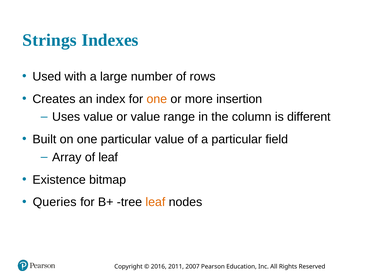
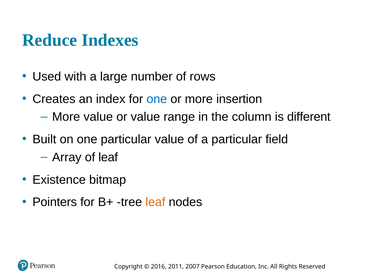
Strings: Strings -> Reduce (50, 40)
one colour: orange -> blue (157, 99)
Uses: Uses -> More (66, 117)
Queries: Queries -> Pointers (55, 202)
